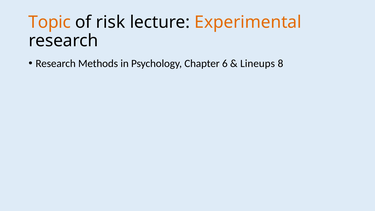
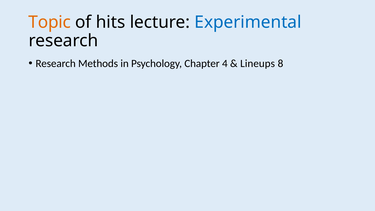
risk: risk -> hits (111, 22)
Experimental colour: orange -> blue (248, 22)
6: 6 -> 4 (225, 63)
